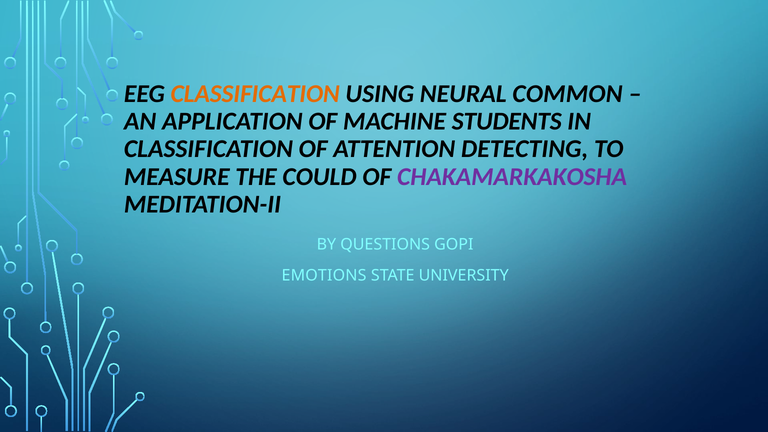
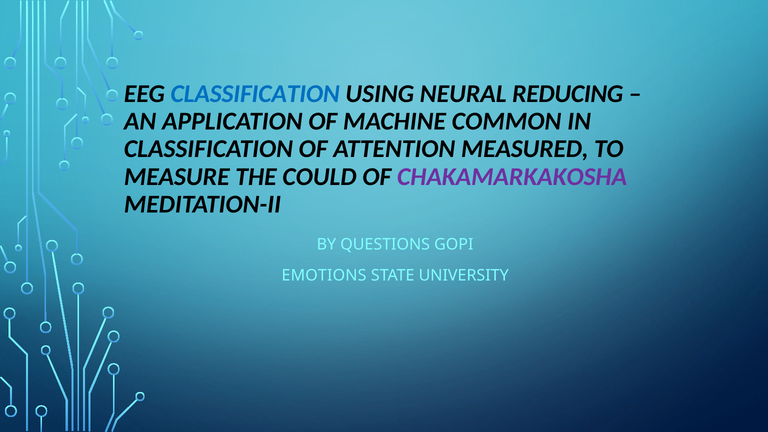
CLASSIFICATION colour: orange -> blue (255, 94)
COMMON: COMMON -> REDUCING (568, 94)
STUDENTS: STUDENTS -> COMMON (507, 121)
DETECTING: DETECTING -> MEASURED (525, 149)
